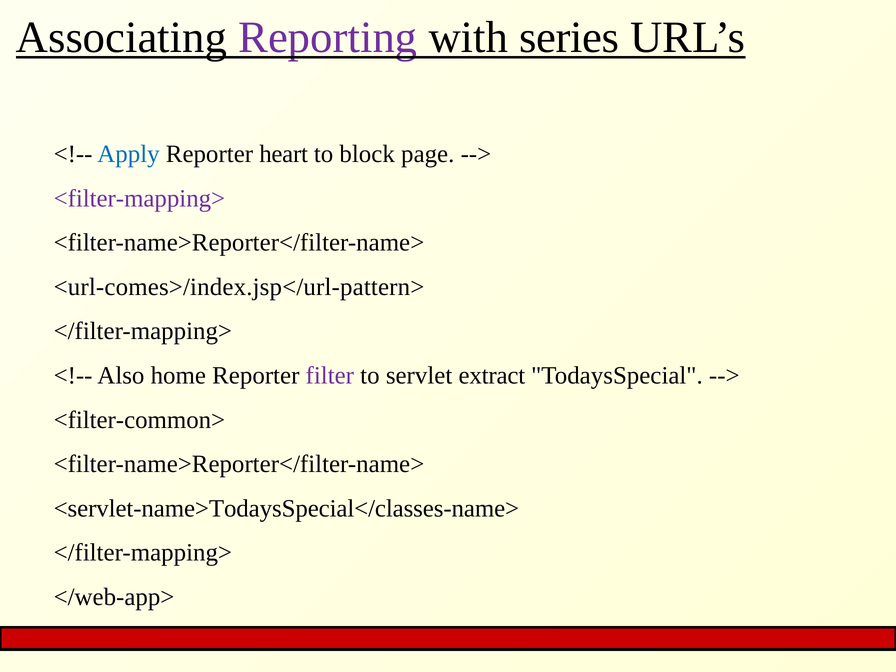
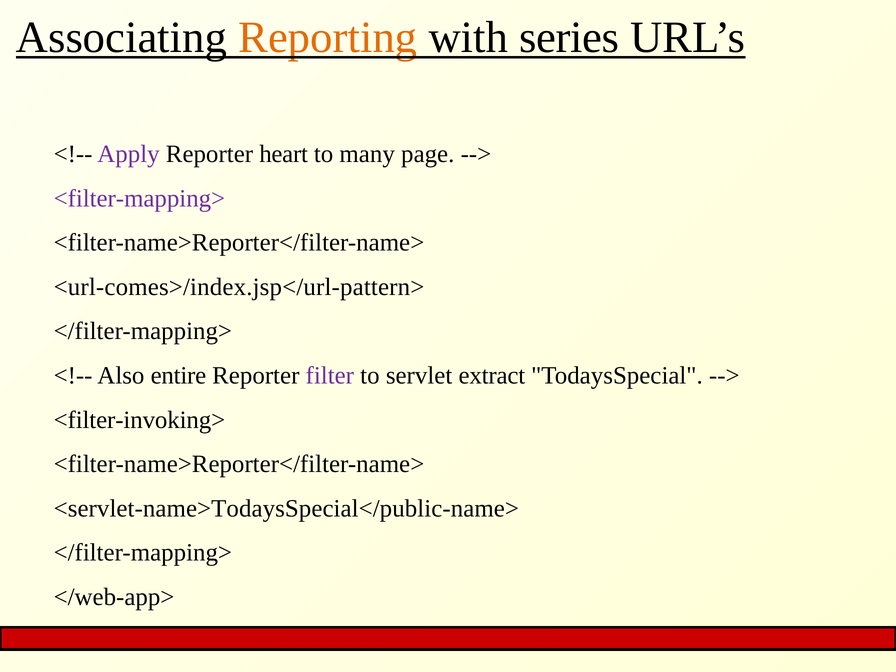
Reporting colour: purple -> orange (328, 38)
Apply colour: blue -> purple (128, 154)
block: block -> many (367, 154)
home: home -> entire (178, 376)
<filter-common>: <filter-common> -> <filter-invoking> (139, 420)
<servlet-name>TodaysSpecial</classes-name>: <servlet-name>TodaysSpecial</classes-name> -> <servlet-name>TodaysSpecial</public-name> (286, 508)
